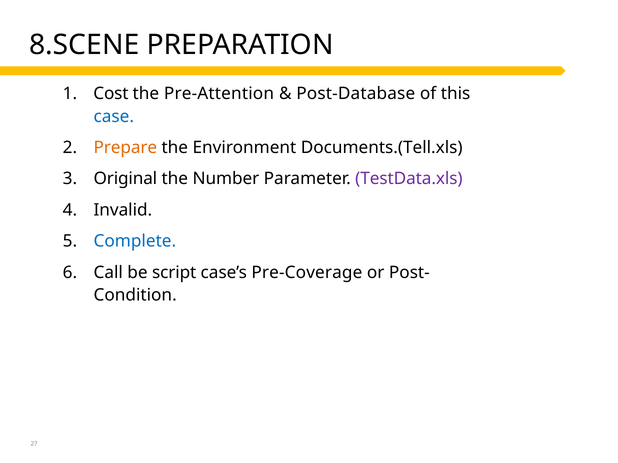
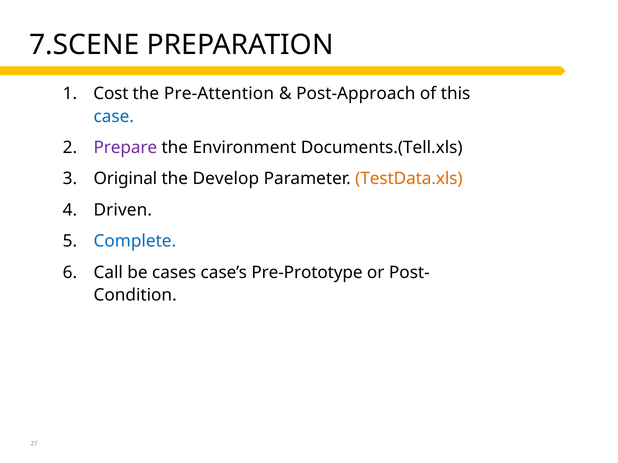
8.SCENE: 8.SCENE -> 7.SCENE (84, 45)
Post-Database: Post-Database -> Post-Approach (356, 94)
Prepare colour: orange -> purple (125, 148)
Number: Number -> Develop (226, 179)
TestData.xls colour: purple -> orange (409, 179)
Invalid: Invalid -> Driven (123, 210)
script: script -> cases (174, 273)
Pre-Coverage: Pre-Coverage -> Pre-Prototype (307, 273)
